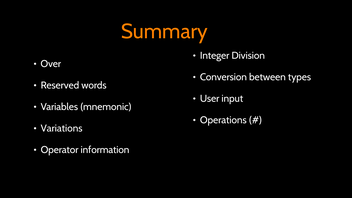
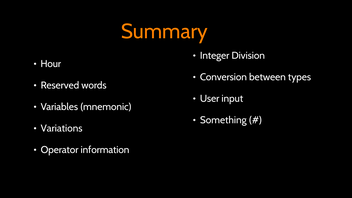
Over: Over -> Hour (51, 64)
Operations: Operations -> Something (223, 120)
